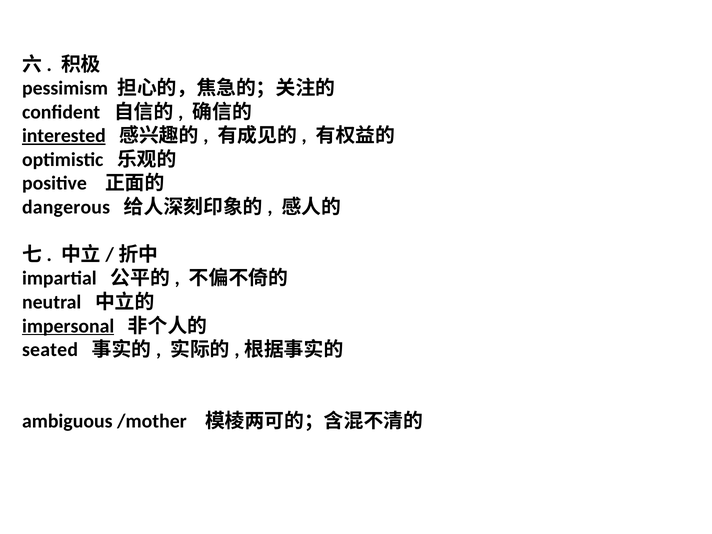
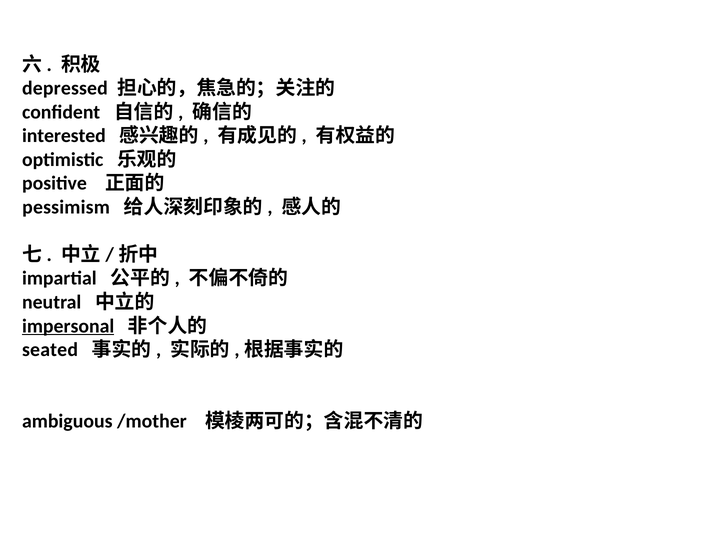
pessimism: pessimism -> depressed (65, 88)
interested underline: present -> none (64, 136)
dangerous: dangerous -> pessimism (66, 207)
